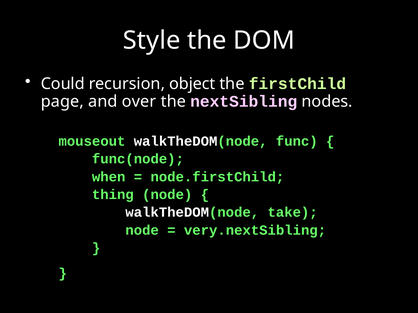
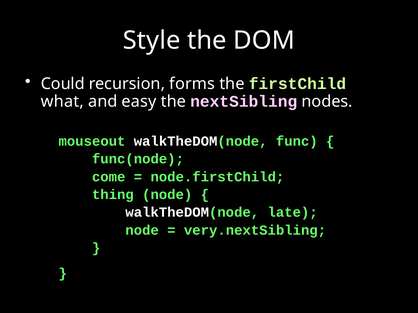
object: object -> forms (192, 84)
page: page -> what (62, 101)
over: over -> easy (139, 101)
when: when -> come (109, 177)
take: take -> late (293, 213)
